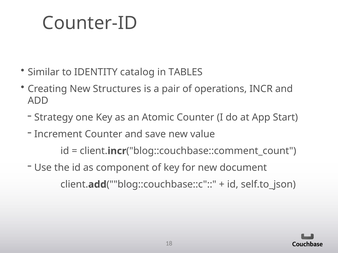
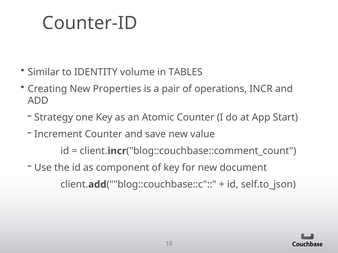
catalog: catalog -> volume (137, 72)
Structures: Structures -> Properties (117, 89)
